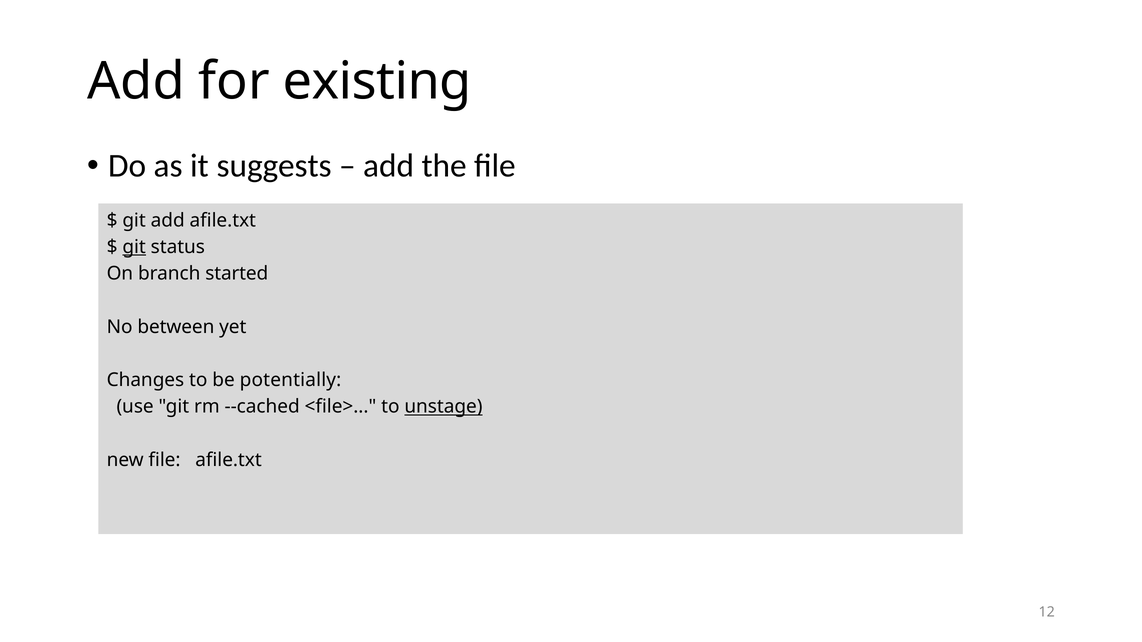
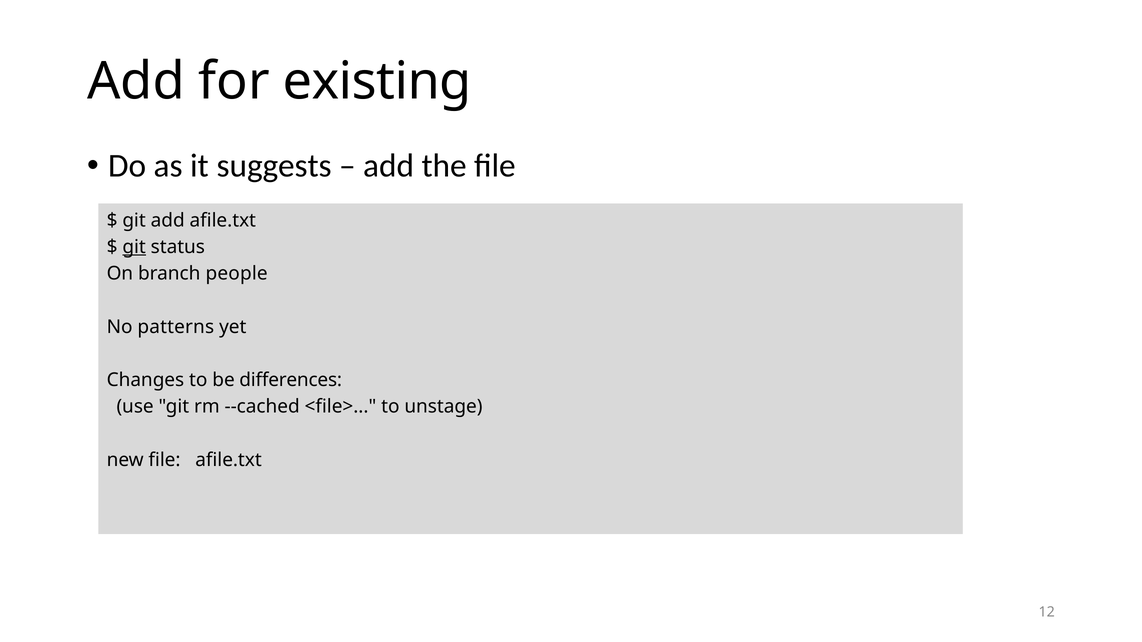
started: started -> people (237, 274)
between: between -> patterns (176, 327)
potentially: potentially -> differences (291, 380)
unstage underline: present -> none (443, 407)
